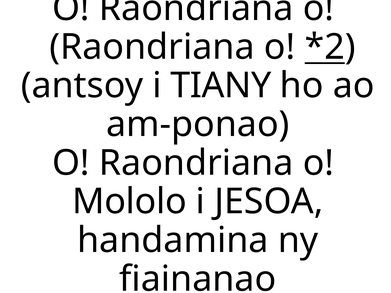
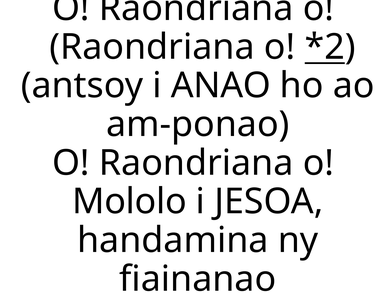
TIANY: TIANY -> ANAO (221, 86)
